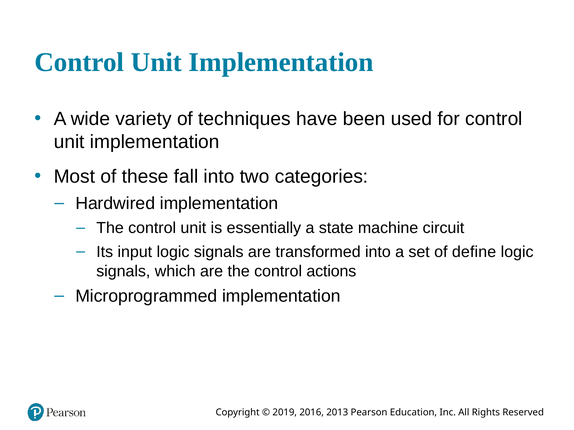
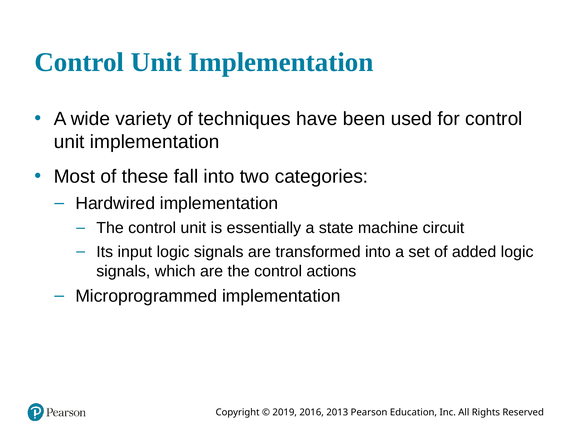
define: define -> added (474, 252)
